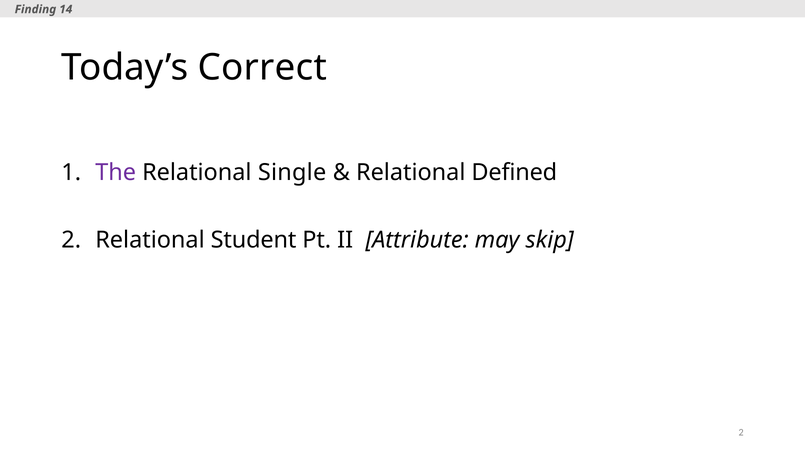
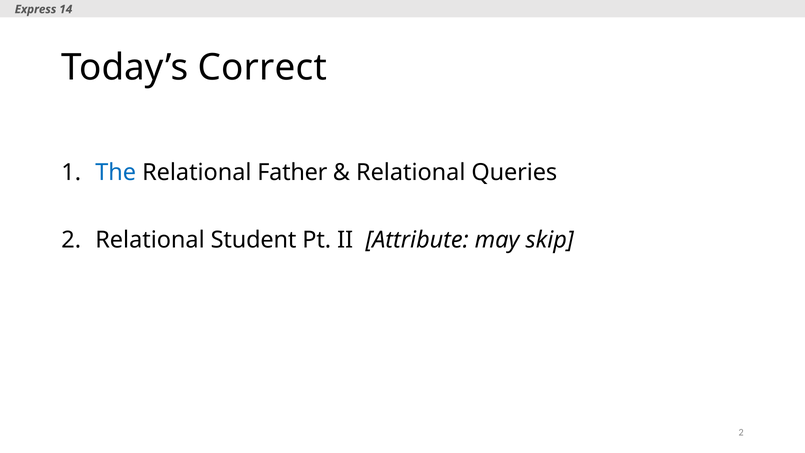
Finding: Finding -> Express (36, 9)
The colour: purple -> blue (116, 173)
Single: Single -> Father (292, 173)
Defined: Defined -> Queries (514, 173)
